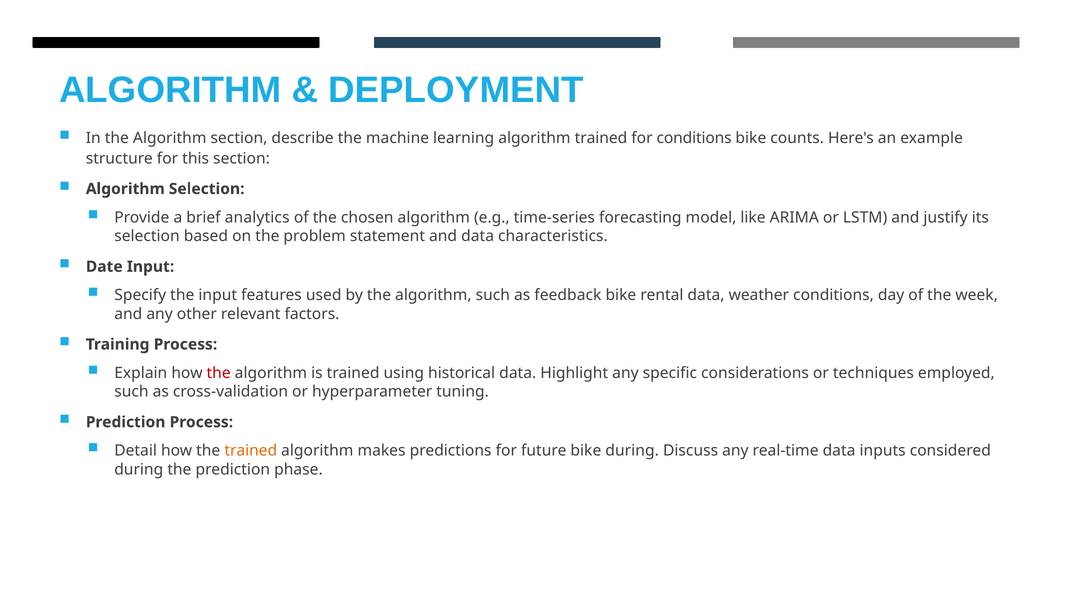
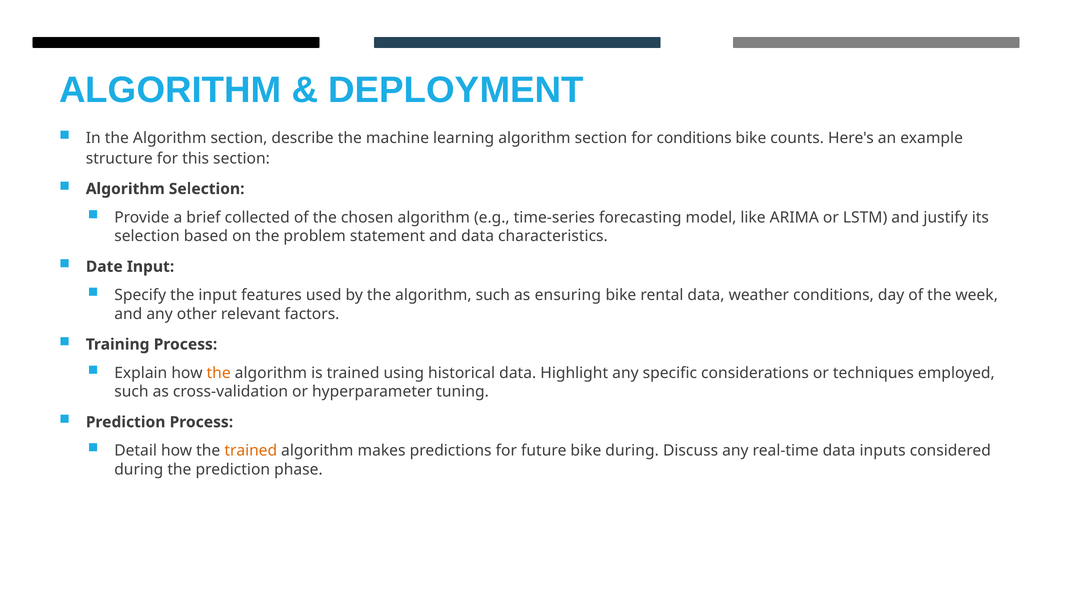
learning algorithm trained: trained -> section (601, 138)
analytics: analytics -> collected (257, 217)
feedback: feedback -> ensuring (568, 295)
the colour: red -> orange (219, 373)
